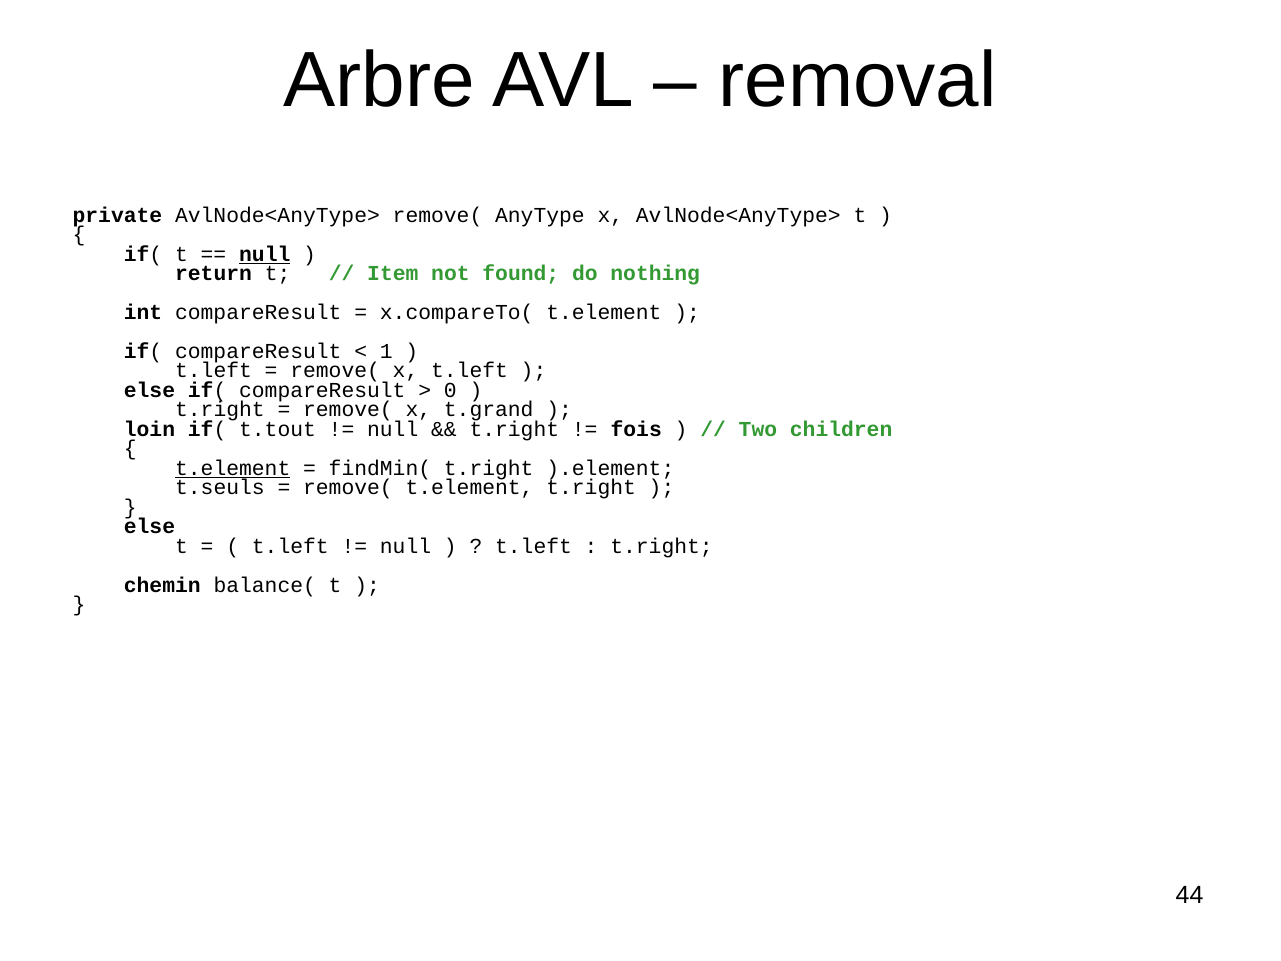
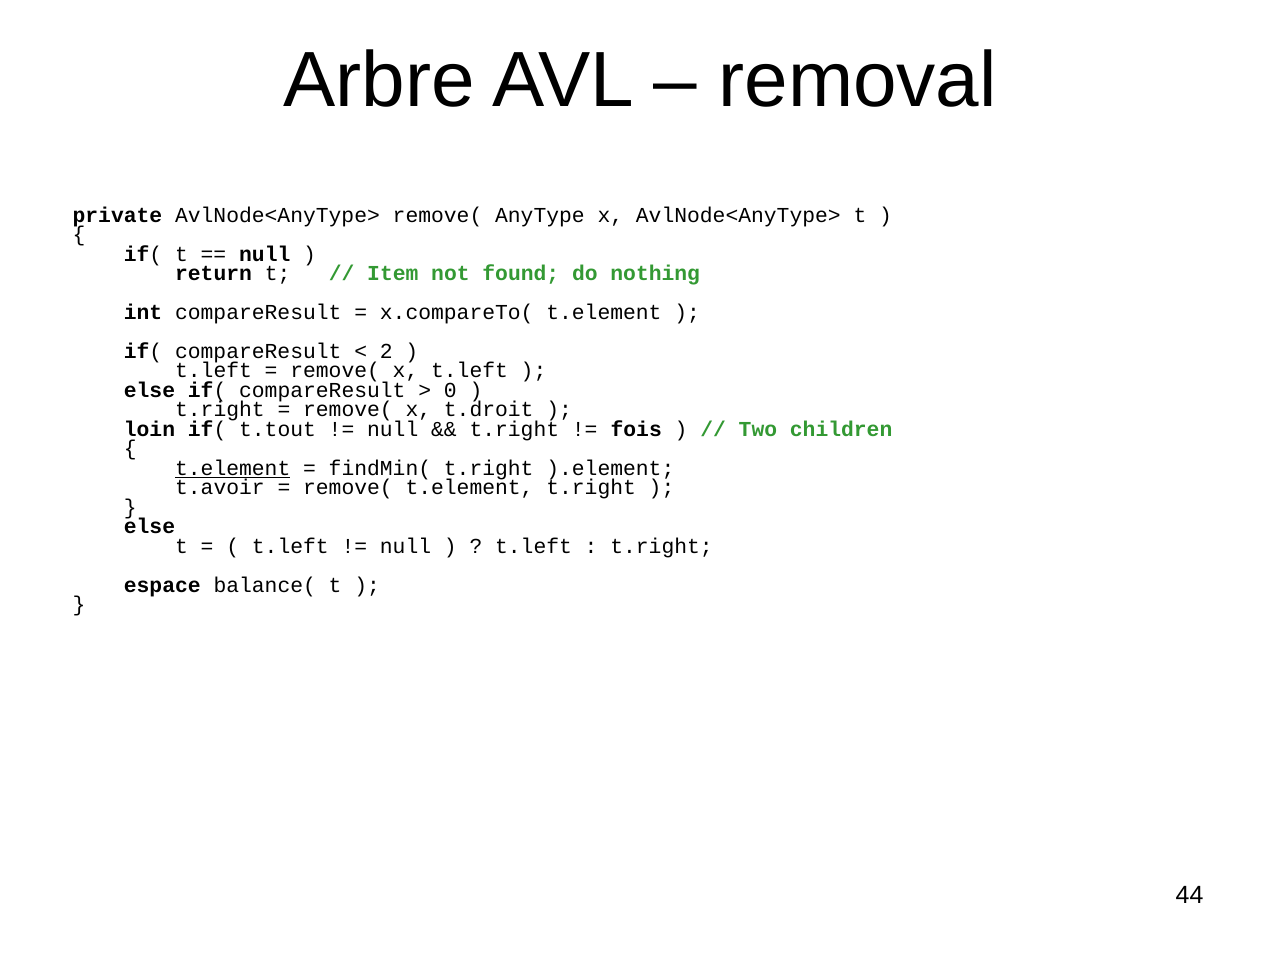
null underline: present -> none (265, 254)
1: 1 -> 2 (386, 351)
t.grand: t.grand -> t.droit (489, 410)
t.seuls: t.seuls -> t.avoir (220, 488)
chemin: chemin -> espace (162, 585)
